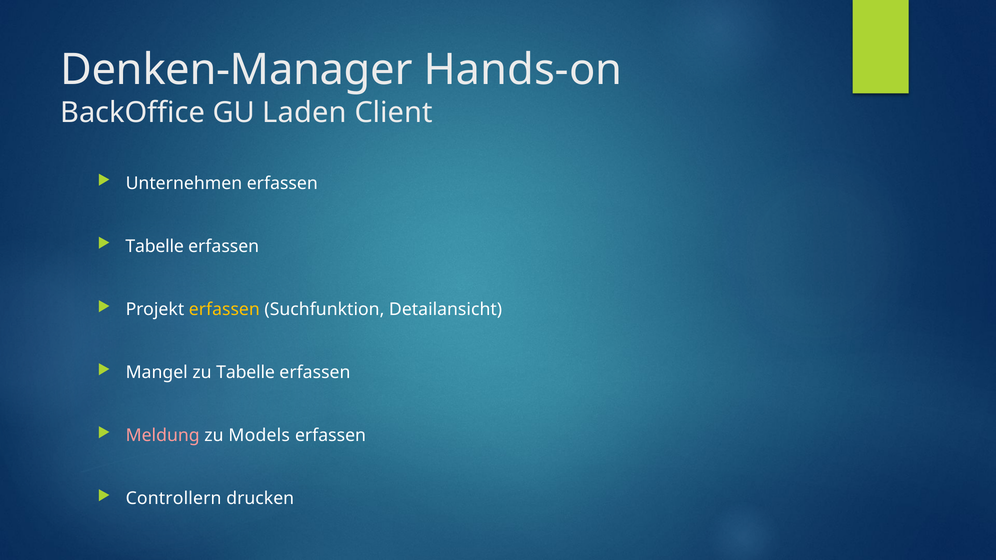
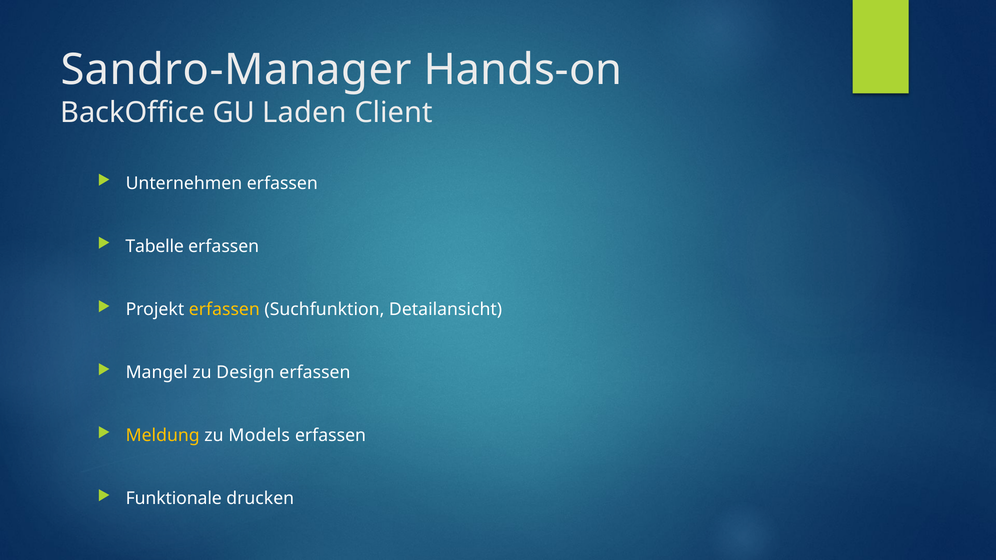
Denken-Manager: Denken-Manager -> Sandro-Manager (236, 70)
zu Tabelle: Tabelle -> Design (245, 373)
Meldung colour: pink -> yellow (163, 436)
Controllern: Controllern -> Funktionale (174, 499)
